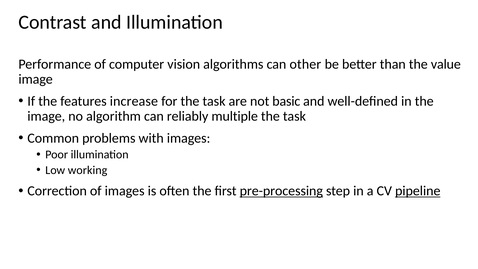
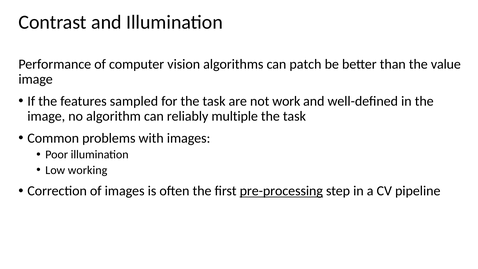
other: other -> patch (305, 64)
increase: increase -> sampled (134, 101)
basic: basic -> work (286, 101)
pipeline underline: present -> none (418, 191)
